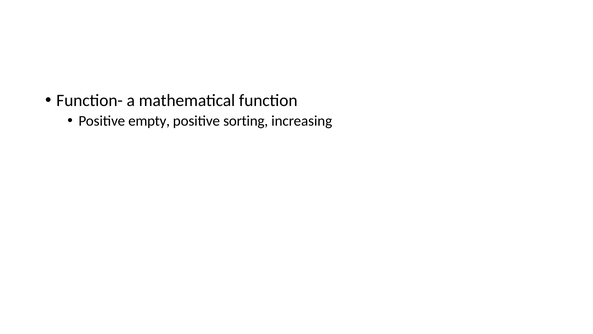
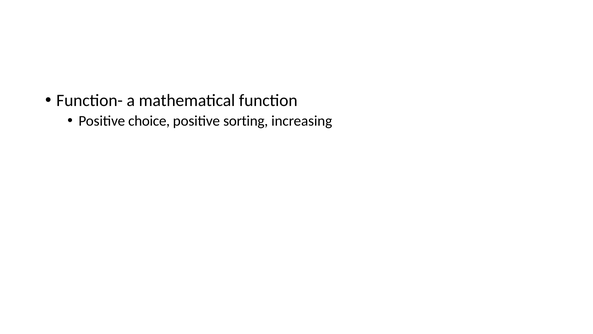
empty: empty -> choice (149, 121)
